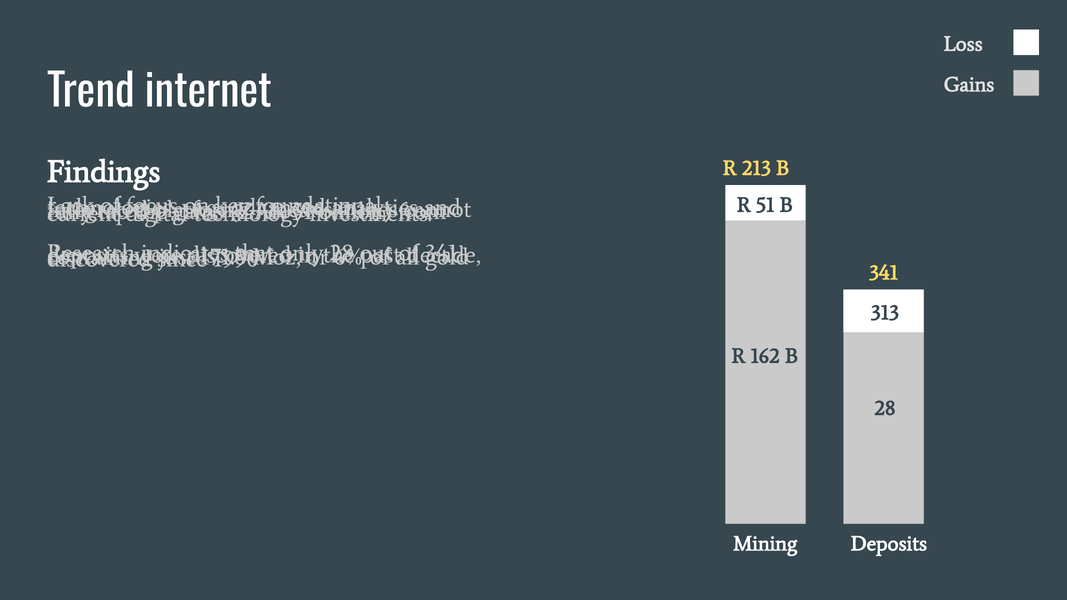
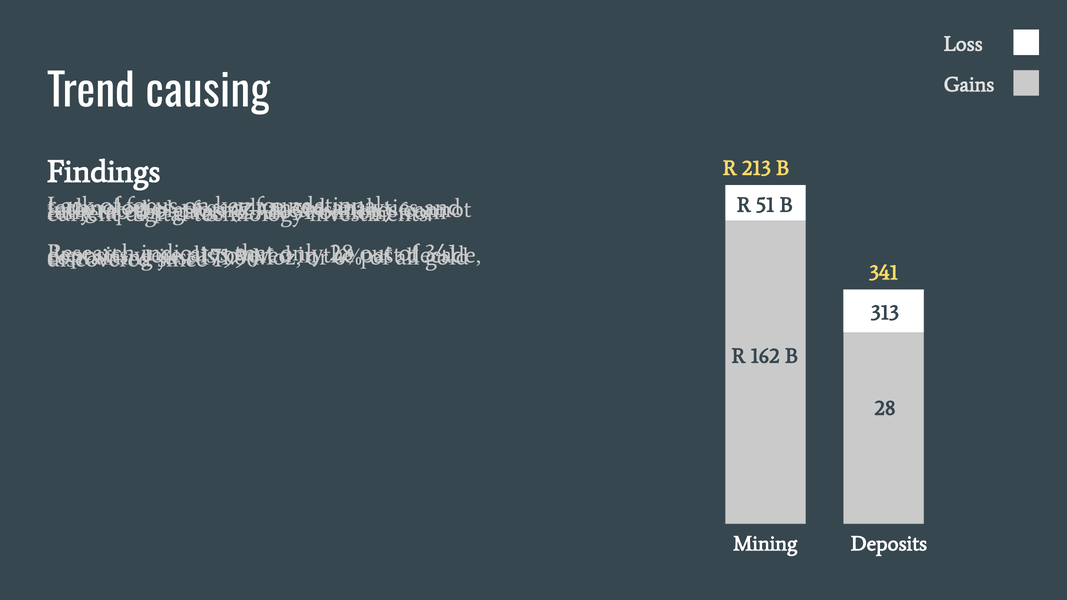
internet: internet -> causing (208, 92)
